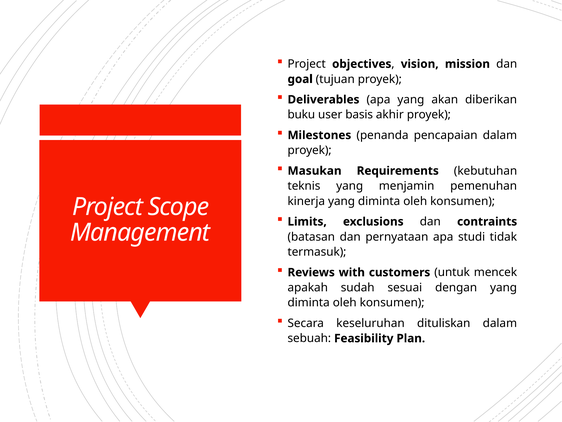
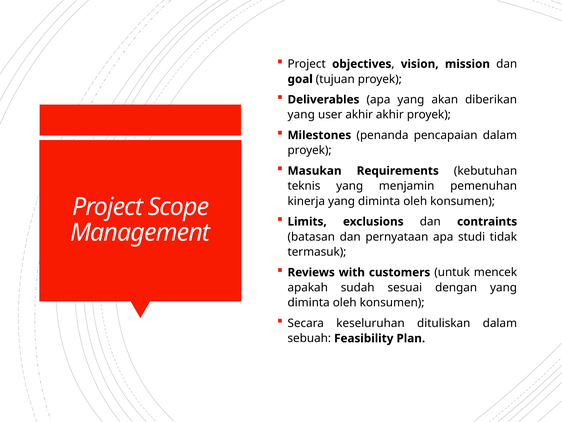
buku: buku -> yang (301, 115)
user basis: basis -> akhir (359, 115)
